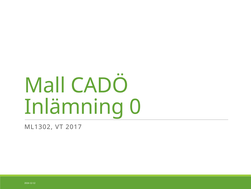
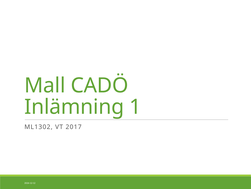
0: 0 -> 1 (135, 107)
